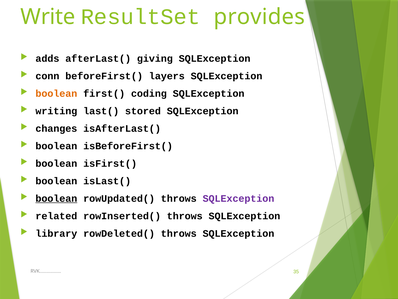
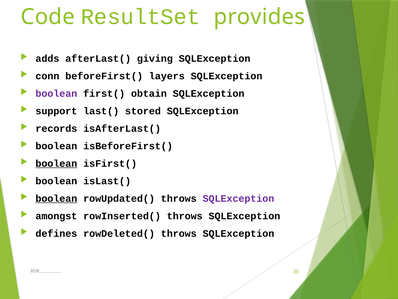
Write: Write -> Code (48, 17)
boolean colour: orange -> purple (56, 93)
coding: coding -> obtain (149, 93)
writing: writing -> support (56, 111)
changes: changes -> records (56, 128)
boolean underline: none -> present (56, 163)
related: related -> amongst (56, 216)
library: library -> defines (56, 233)
